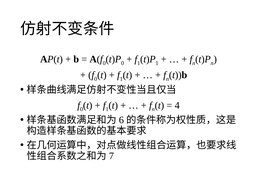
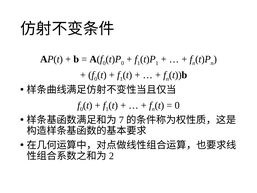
4: 4 -> 0 (177, 105)
6: 6 -> 7 (121, 120)
7: 7 -> 2 (111, 156)
